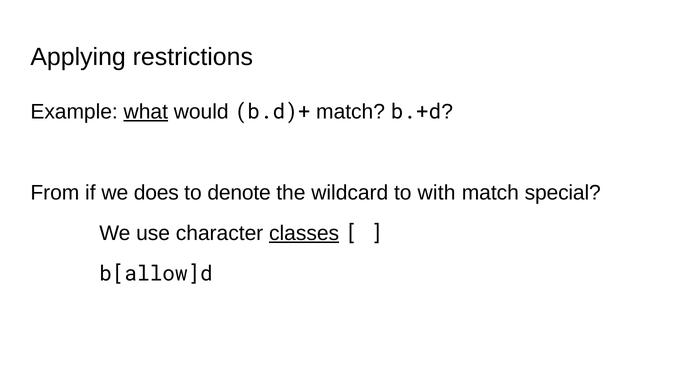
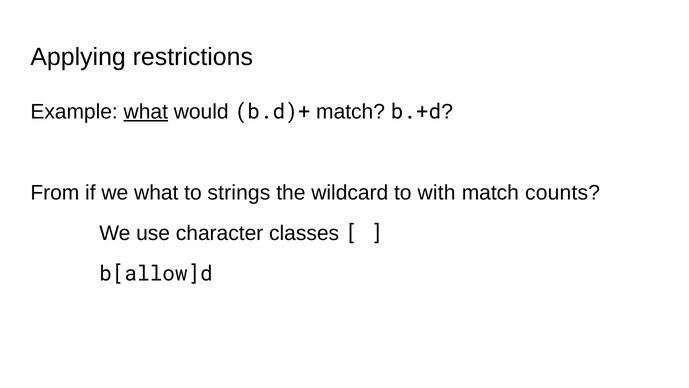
we does: does -> what (156, 193)
denote: denote -> strings (239, 193)
special: special -> counts (563, 193)
classes underline: present -> none (304, 233)
